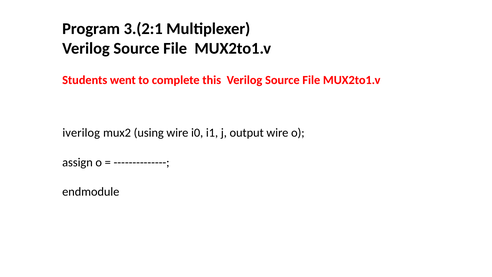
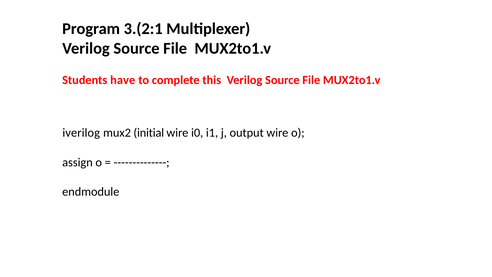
went: went -> have (123, 80)
using: using -> initial (149, 133)
